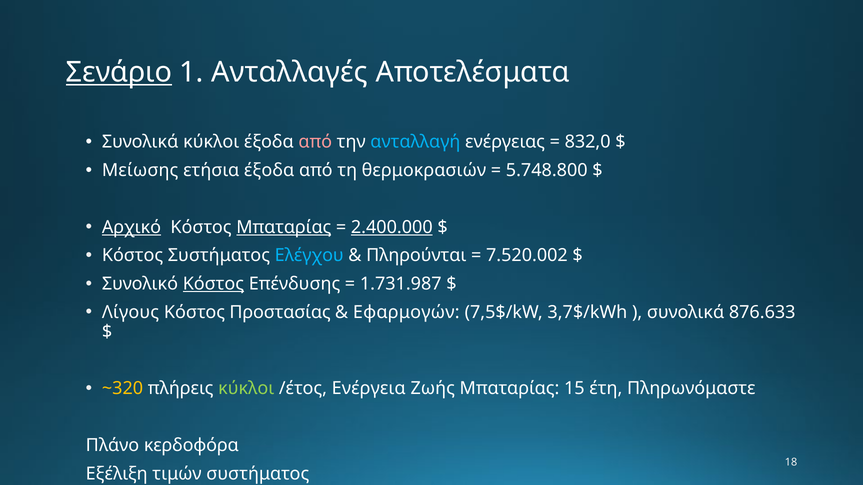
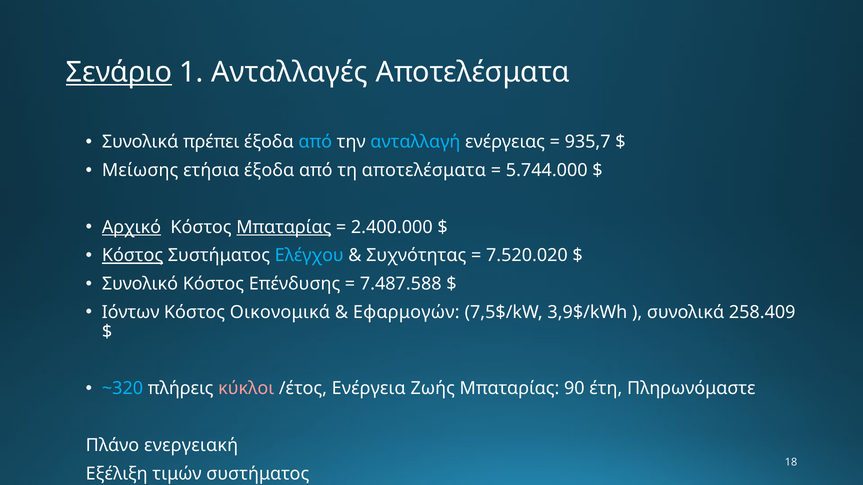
Συνολικά κύκλοι: κύκλοι -> πρέπει (211, 142)
από colour: pink -> light blue (315, 142)
832,0: 832,0 -> 935,7 (588, 142)
τη θερμοκρασιών: θερμοκρασιών -> αποτελέσματα (424, 170)
5.748.800: 5.748.800 -> 5.744.000 (547, 170)
2.400.000 underline: present -> none (392, 227)
Κόστος underline: none -> present (133, 256)
Πληρούνται: Πληρούνται -> Συχνότητας (416, 256)
7.520.002: 7.520.002 -> 7.520.020 (527, 256)
Κόστος underline: present -> none (213, 284)
1.731.987: 1.731.987 -> 7.487.588 (401, 284)
Λίγους: Λίγους -> Ιόντων (131, 313)
Προστασίας: Προστασίας -> Οικονομικά (280, 313)
3,7$/kWh: 3,7$/kWh -> 3,9$/kWh (587, 313)
876.633: 876.633 -> 258.409 (762, 313)
~320 colour: yellow -> light blue (123, 389)
κύκλοι colour: light green -> pink (246, 389)
15: 15 -> 90 (574, 389)
κερδοφόρα: κερδοφόρα -> ενεργειακή (191, 446)
